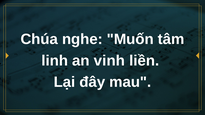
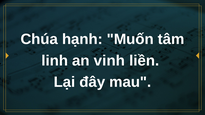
nghe: nghe -> hạnh (82, 39)
